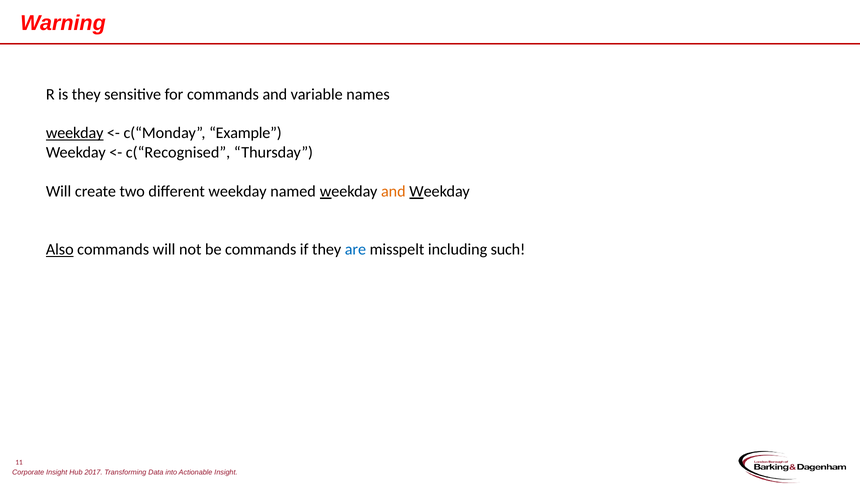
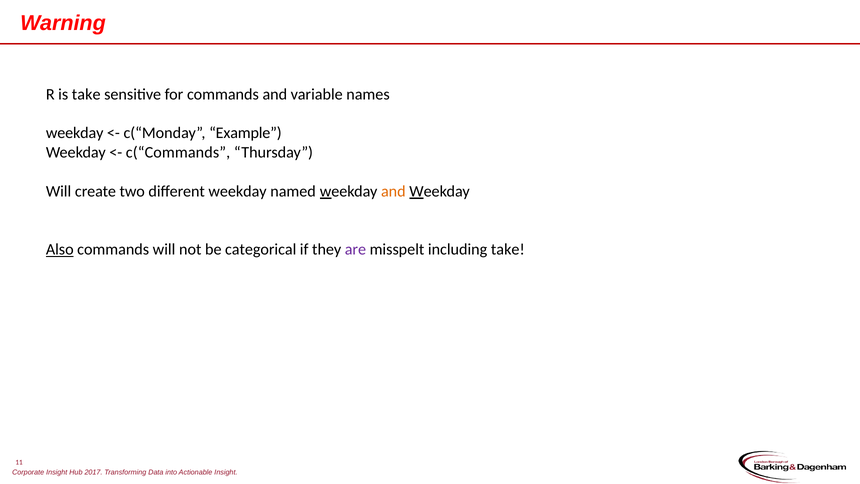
is they: they -> take (86, 94)
weekday underline: present -> none (75, 133)
c(“Recognised: c(“Recognised -> c(“Commands (178, 152)
be commands: commands -> categorical (261, 249)
are colour: blue -> purple (355, 249)
including such: such -> take (508, 249)
